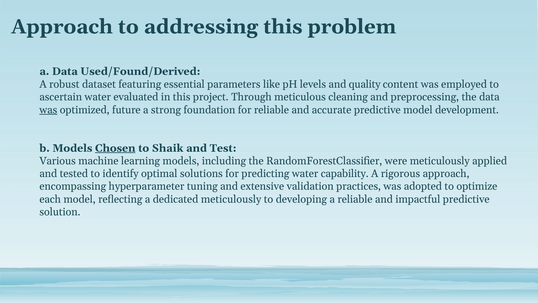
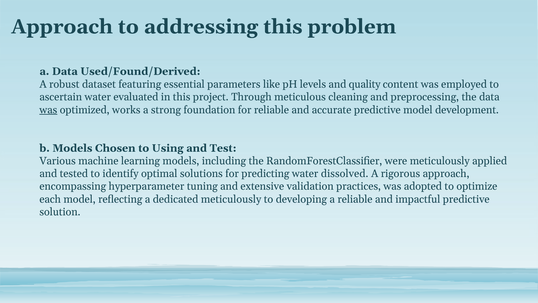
future: future -> works (126, 110)
Chosen underline: present -> none (115, 148)
Shaik: Shaik -> Using (168, 148)
capability: capability -> dissolved (345, 173)
